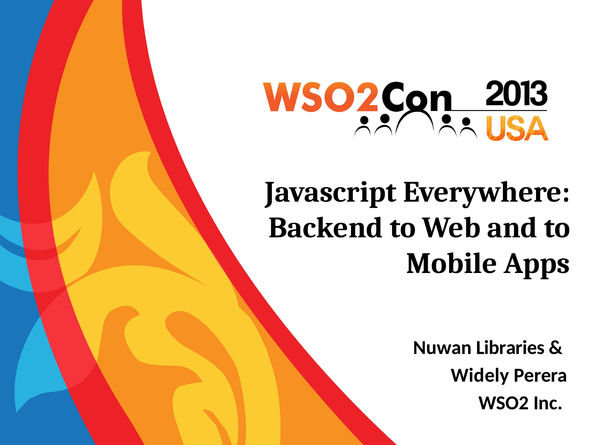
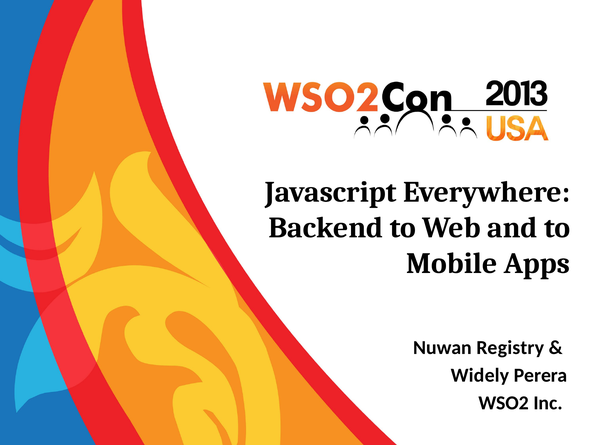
Libraries: Libraries -> Registry (510, 347)
